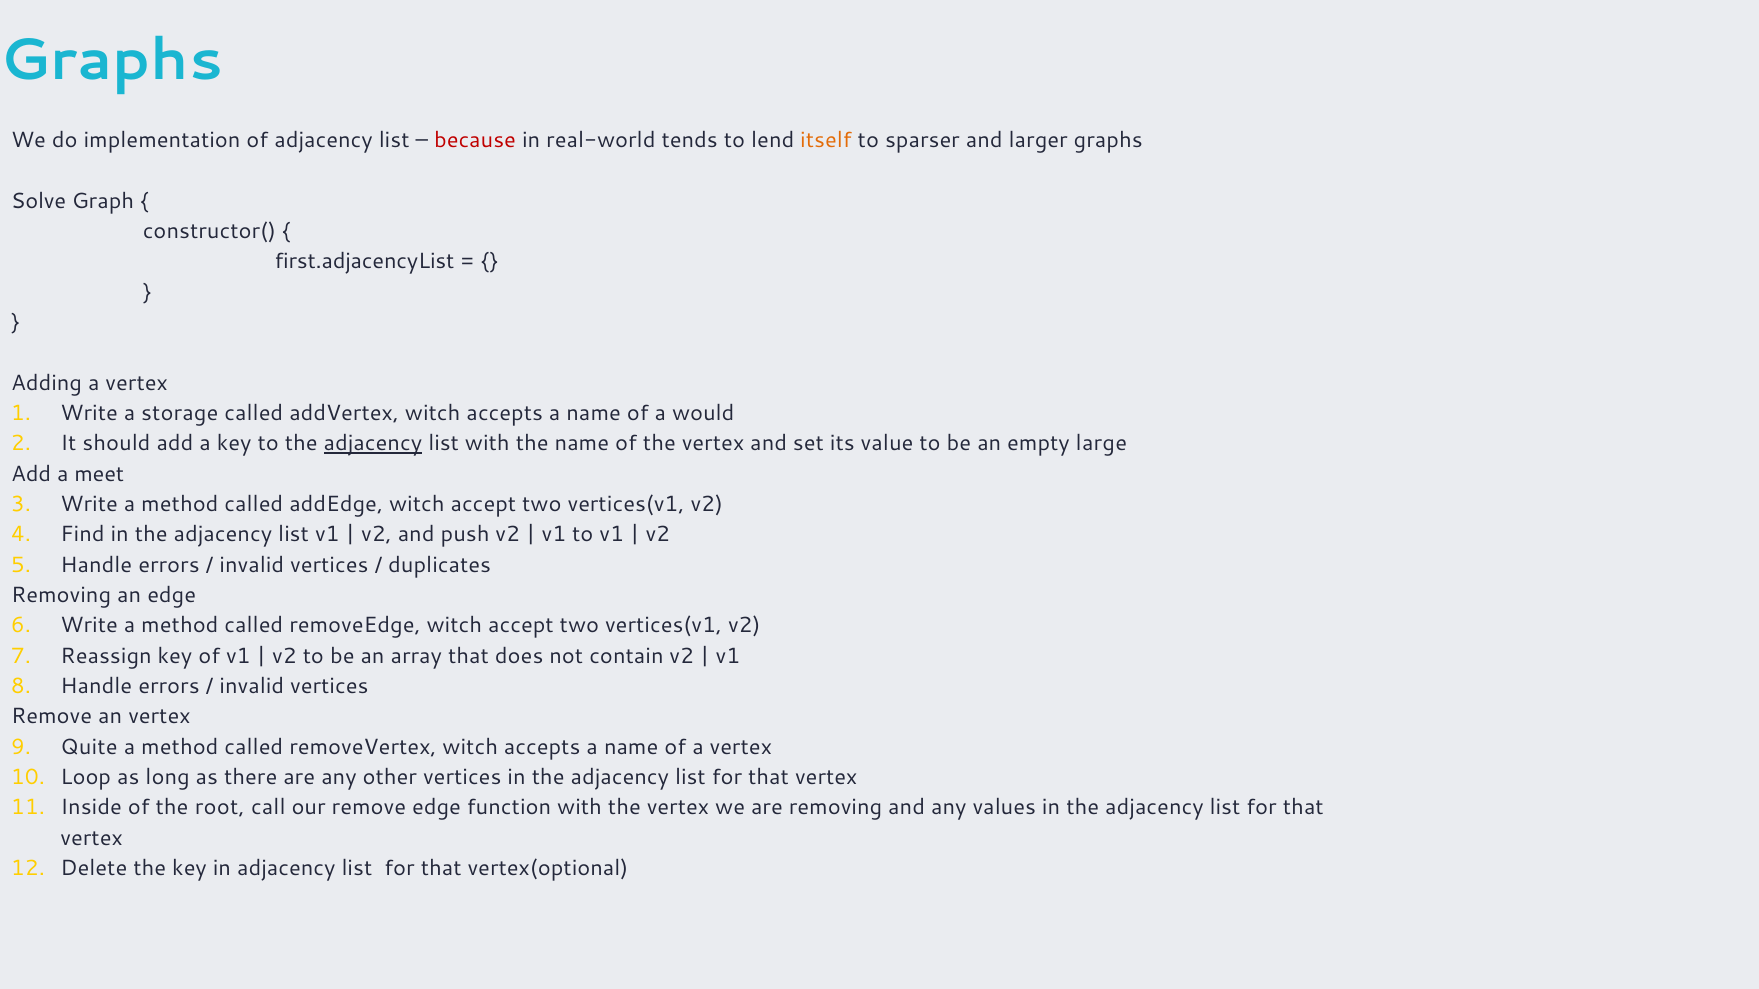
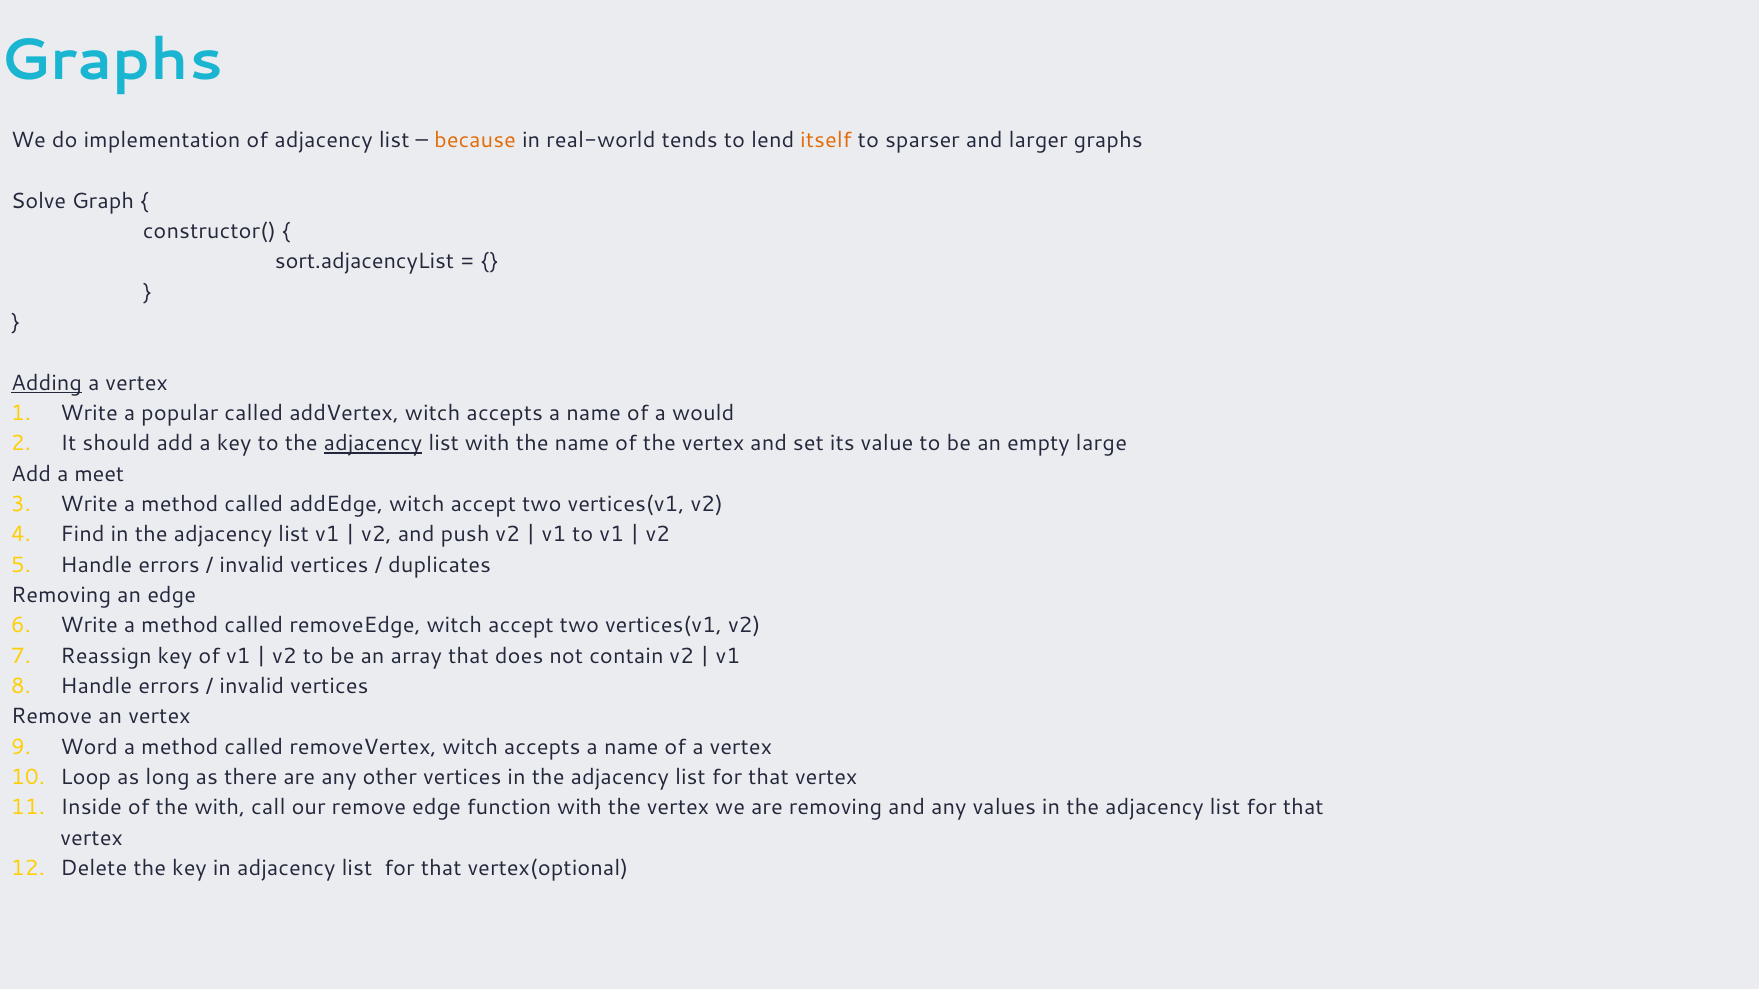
because colour: red -> orange (475, 141)
first.adjacencyList: first.adjacencyList -> sort.adjacencyList (364, 262)
Adding underline: none -> present (47, 383)
storage: storage -> popular (180, 414)
Quite: Quite -> Word (89, 747)
the root: root -> with (220, 808)
